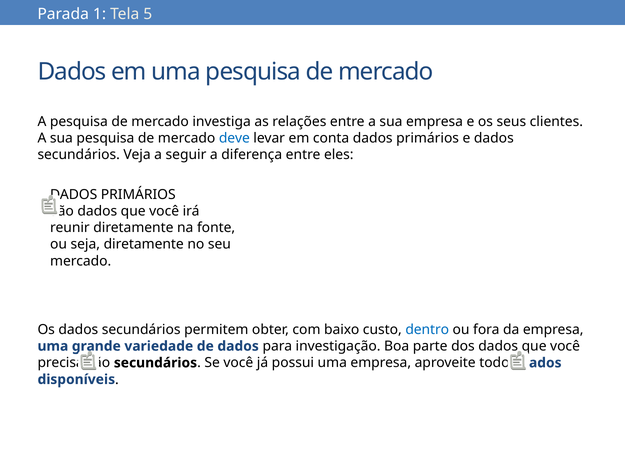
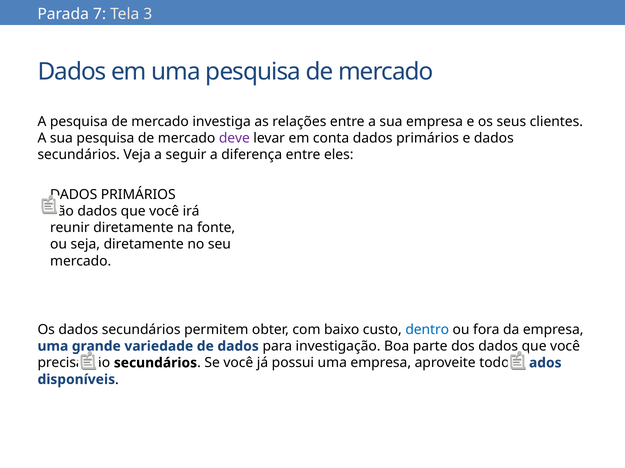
1: 1 -> 7 (100, 14)
5: 5 -> 3 (148, 14)
deve colour: blue -> purple (234, 138)
